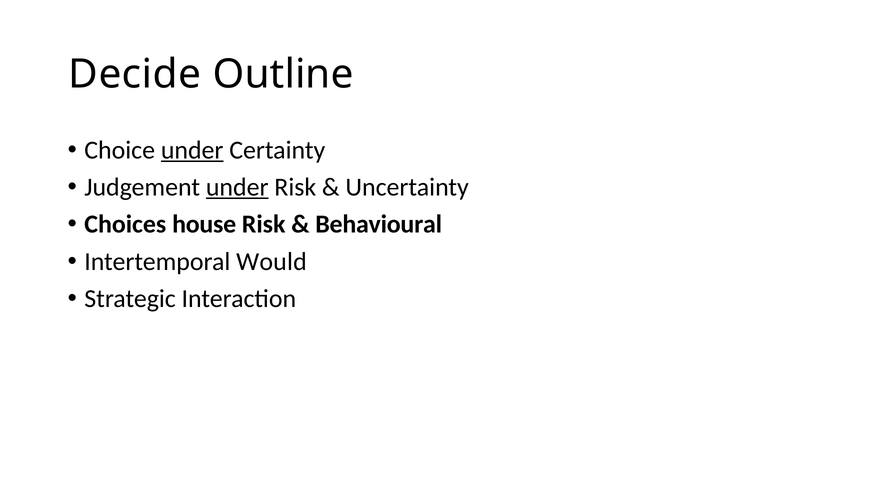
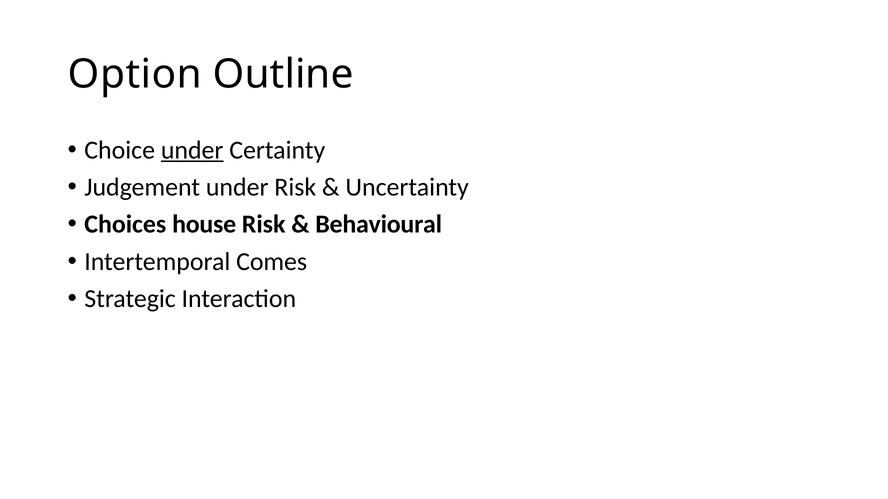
Decide: Decide -> Option (135, 75)
under underline: present -> none (237, 187)
Would: Would -> Comes (272, 262)
